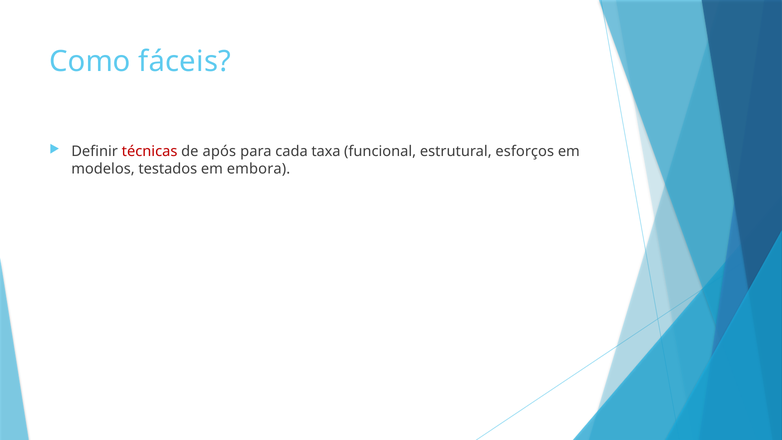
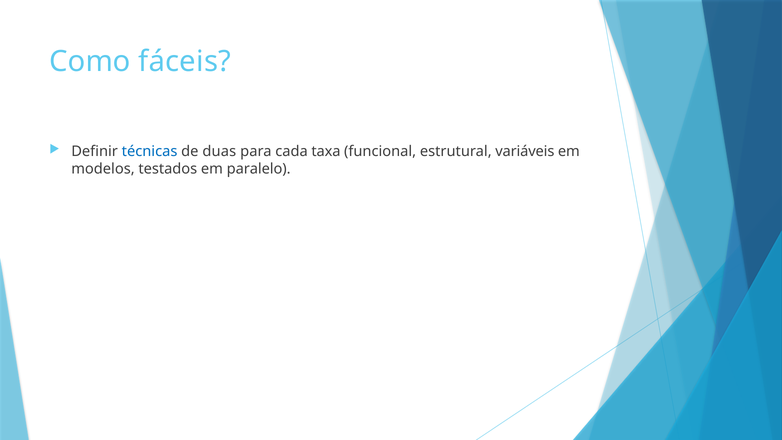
técnicas colour: red -> blue (150, 151)
após: após -> duas (219, 151)
esforços: esforços -> variáveis (525, 151)
embora: embora -> paralelo (259, 169)
